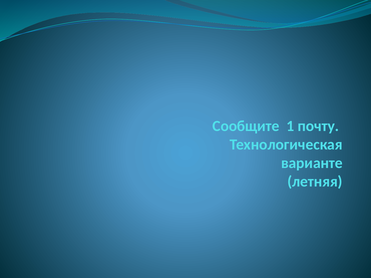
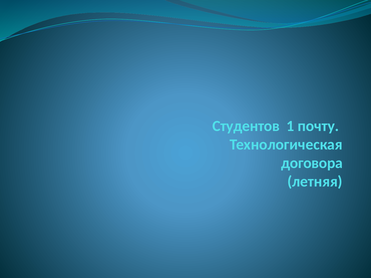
Сообщите: Сообщите -> Студентов (246, 126)
варианте: варианте -> договора (312, 163)
